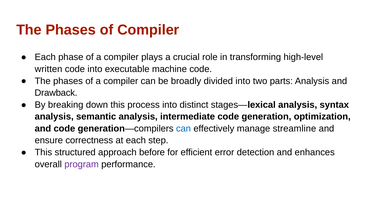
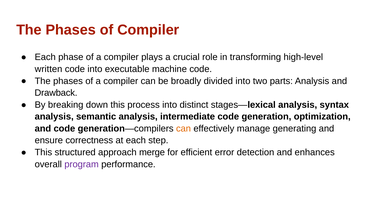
can colour: blue -> orange (183, 128)
streamline: streamline -> generating (294, 128)
before: before -> merge (152, 152)
